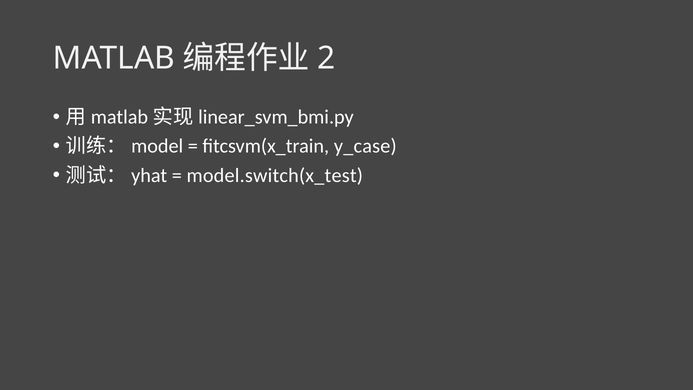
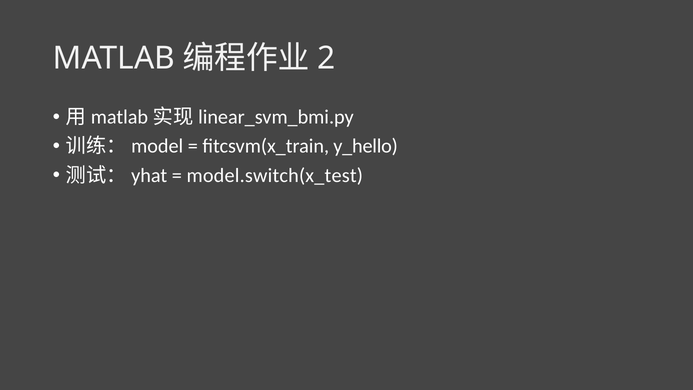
y_case: y_case -> y_hello (366, 146)
